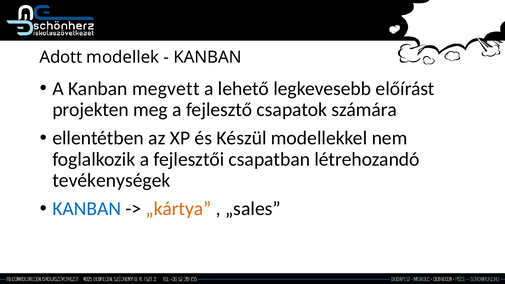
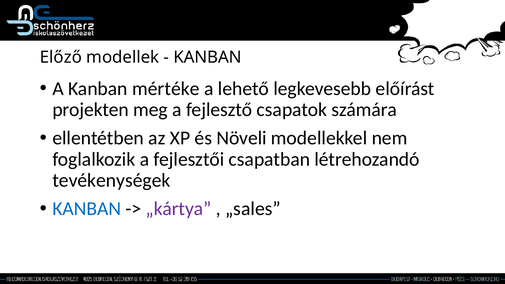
Adott: Adott -> Előző (61, 57)
megvett: megvett -> mértéke (166, 89)
Készül: Készül -> Növeli (242, 138)
„kártya colour: orange -> purple (179, 209)
